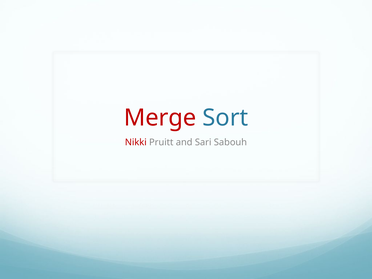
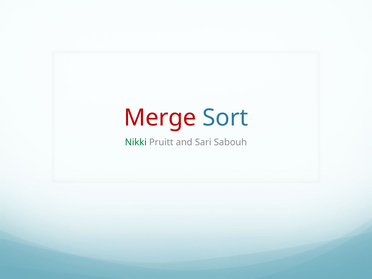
Nikki colour: red -> green (136, 142)
